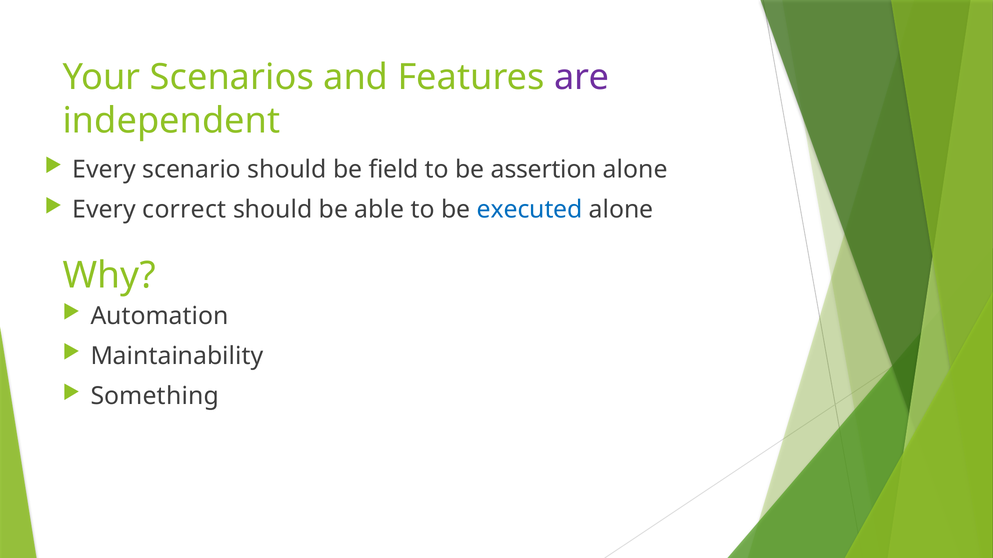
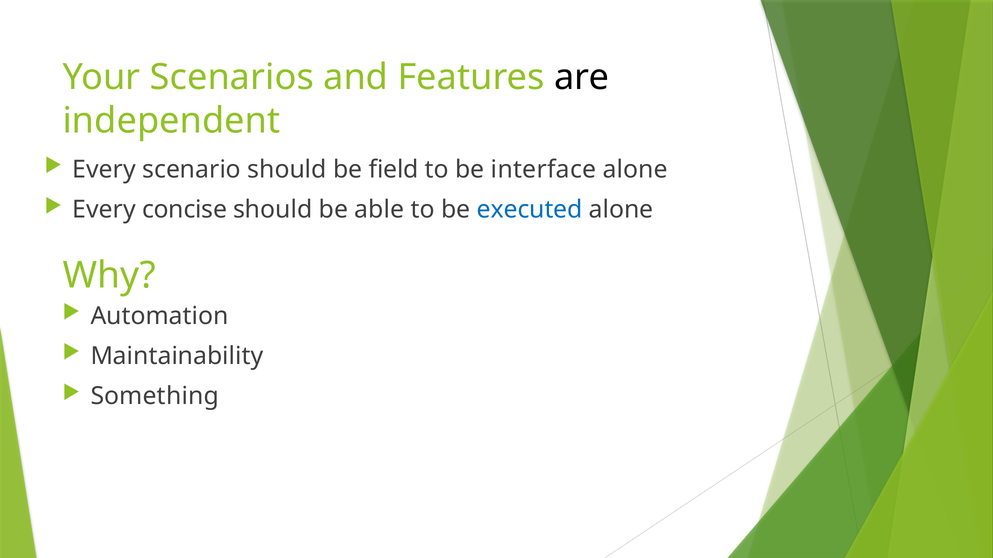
are colour: purple -> black (582, 78)
assertion: assertion -> interface (544, 170)
correct: correct -> concise (185, 210)
